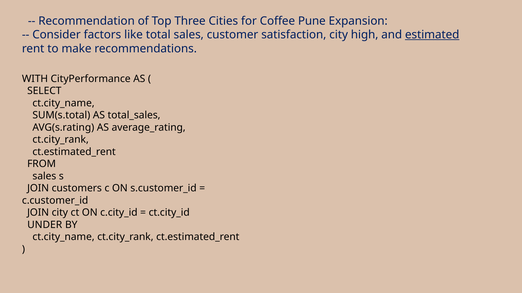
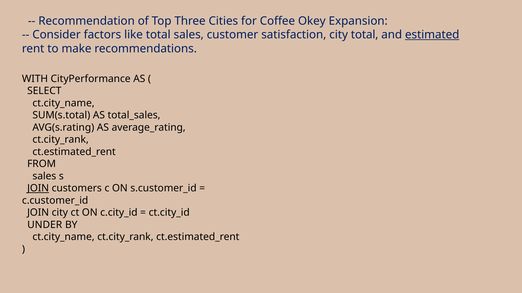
Pune: Pune -> Okey (312, 21)
city high: high -> total (365, 35)
JOIN underline: none -> present (38, 189)
